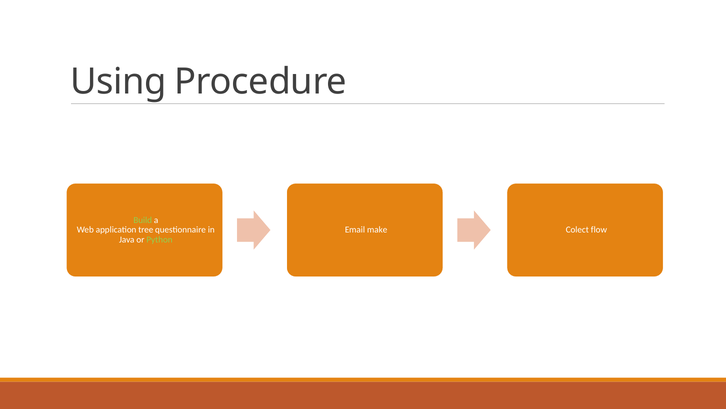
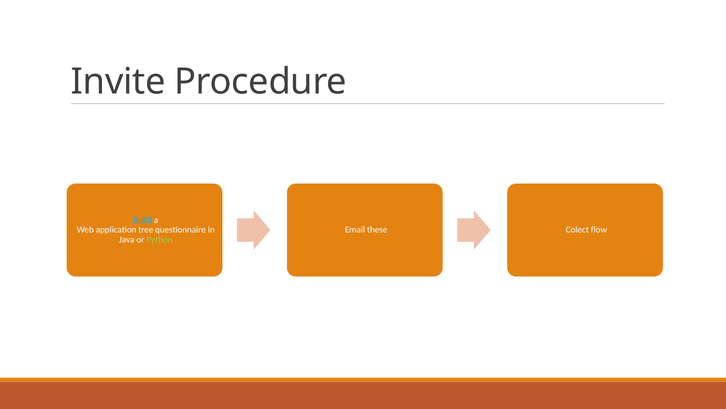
Using: Using -> Invite (118, 81)
Build colour: light green -> light blue (143, 220)
make: make -> these (377, 230)
